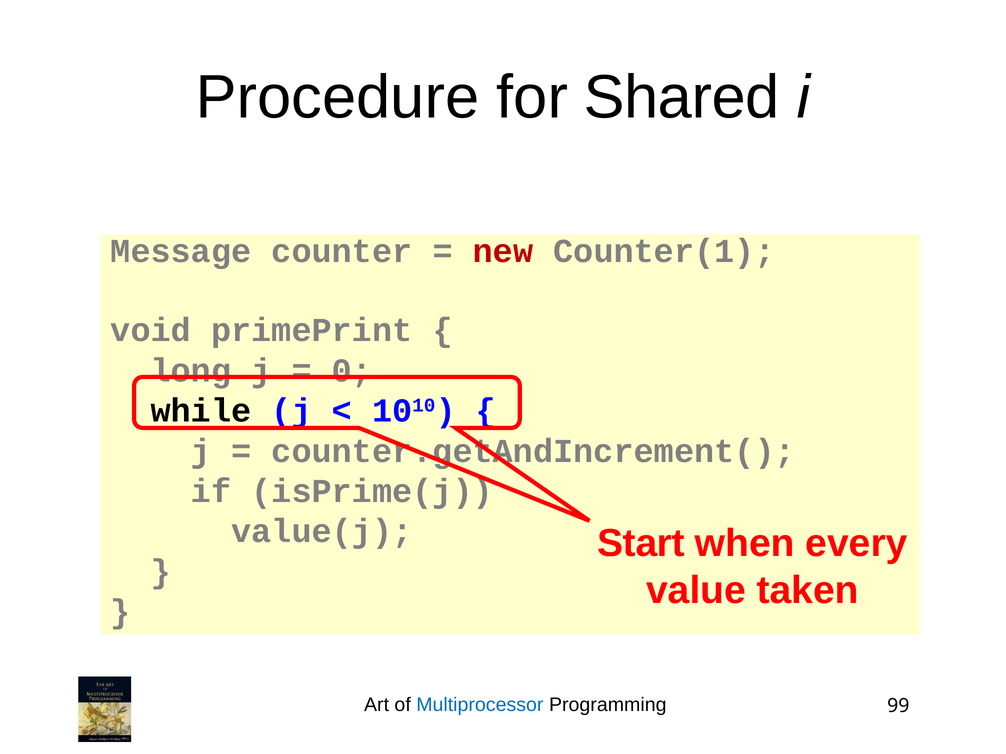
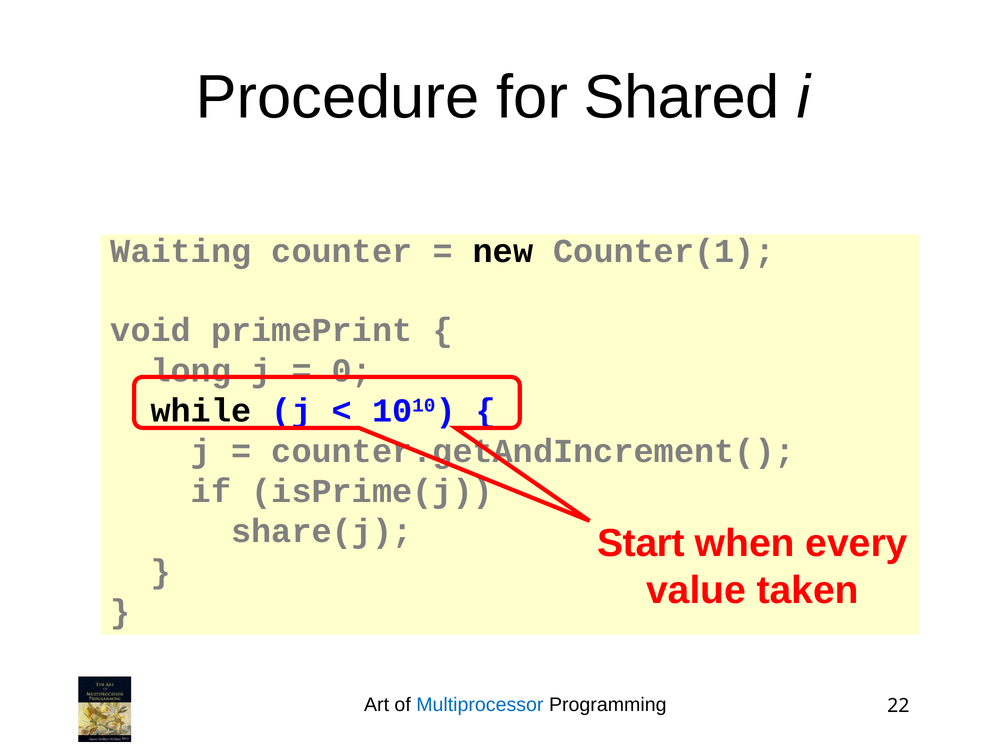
Message: Message -> Waiting (181, 251)
new colour: red -> black (503, 251)
value(j: value(j -> share(j (322, 532)
99: 99 -> 22 (898, 706)
